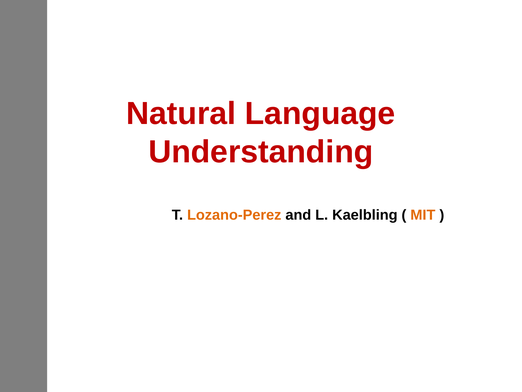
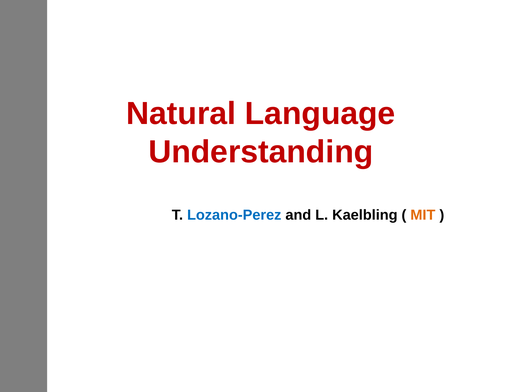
Lozano-Perez colour: orange -> blue (234, 215)
